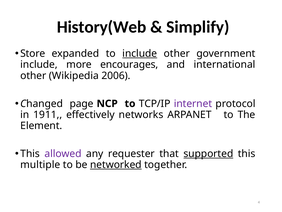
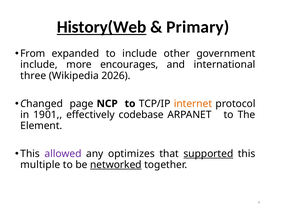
History(Web underline: none -> present (102, 27)
Simplify: Simplify -> Primary (198, 27)
Store: Store -> From (33, 53)
include underline: present -> none (140, 53)
other: other -> three (33, 75)
2006: 2006 -> 2026 (116, 75)
internet colour: purple -> orange (193, 103)
1911: 1911 -> 1901 (48, 114)
networks: networks -> codebase (141, 114)
requester: requester -> optimizes (131, 153)
